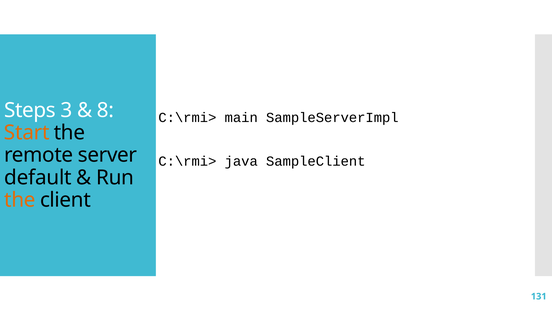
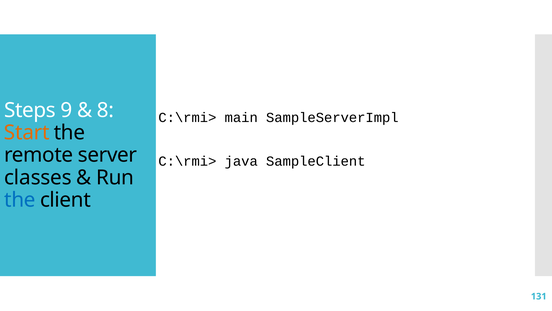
3: 3 -> 9 (67, 110)
default: default -> classes (38, 177)
the colour: orange -> blue (20, 200)
